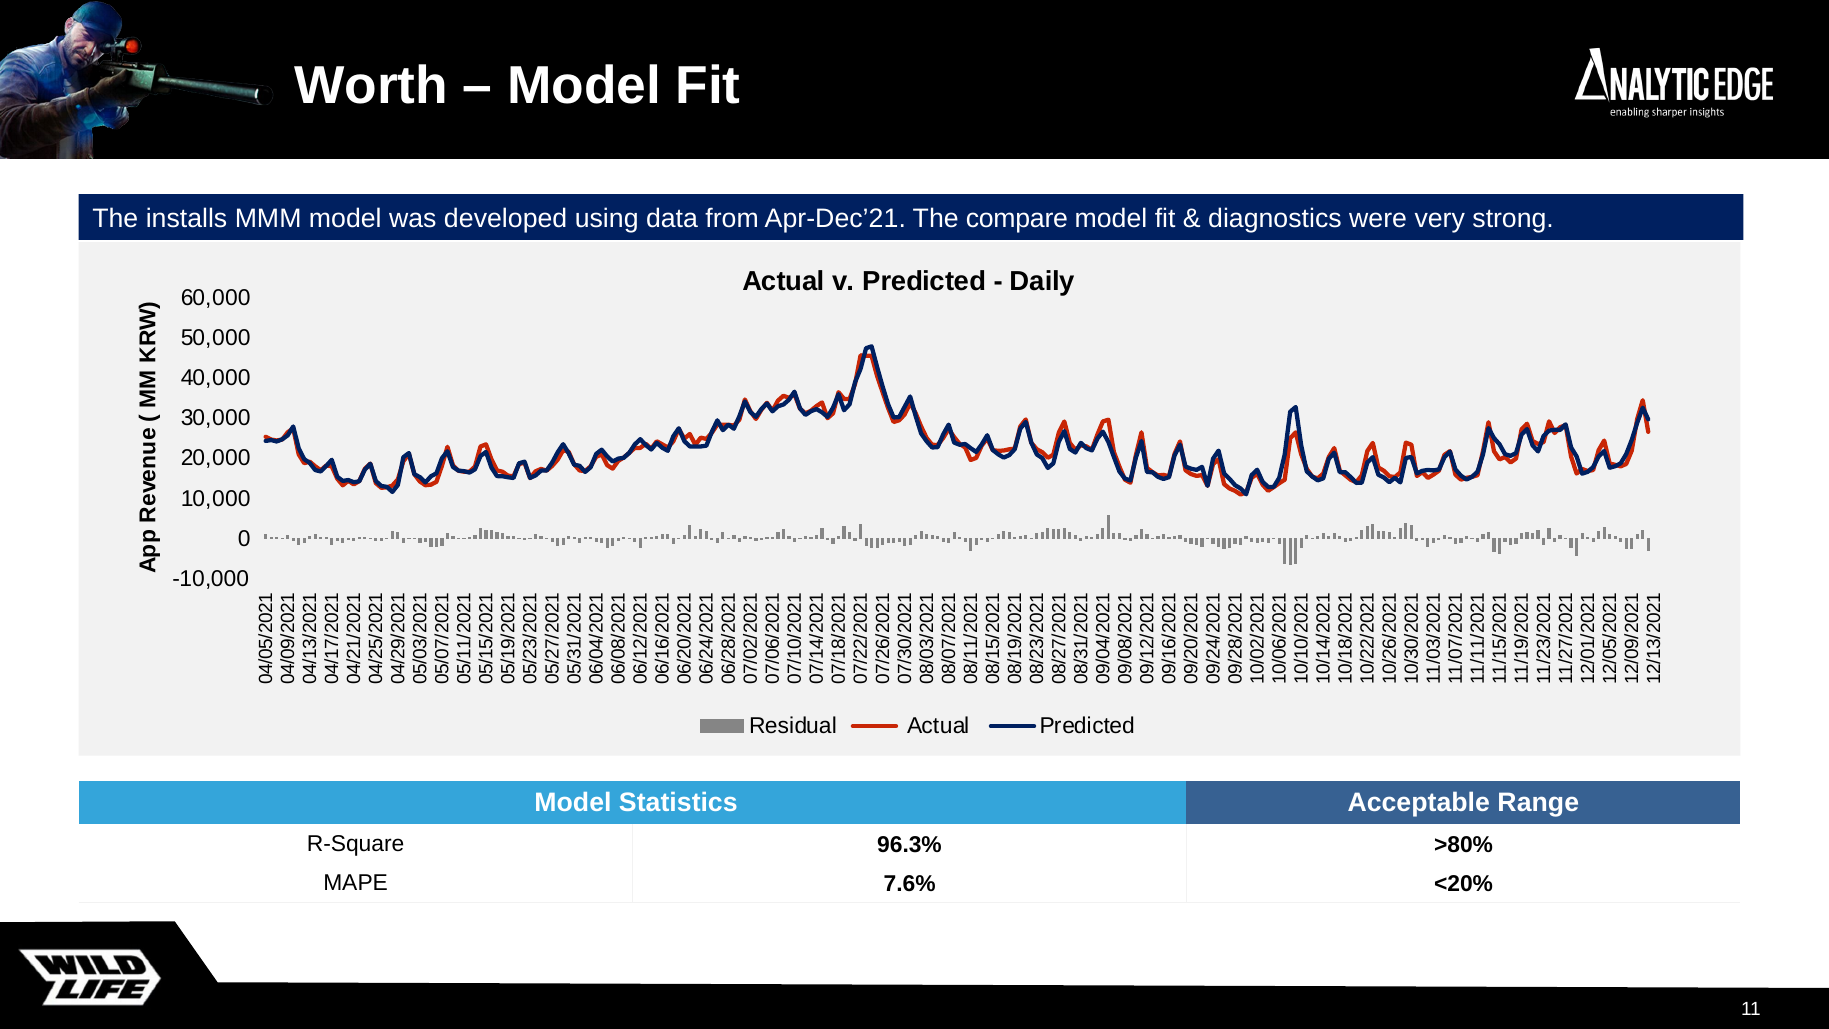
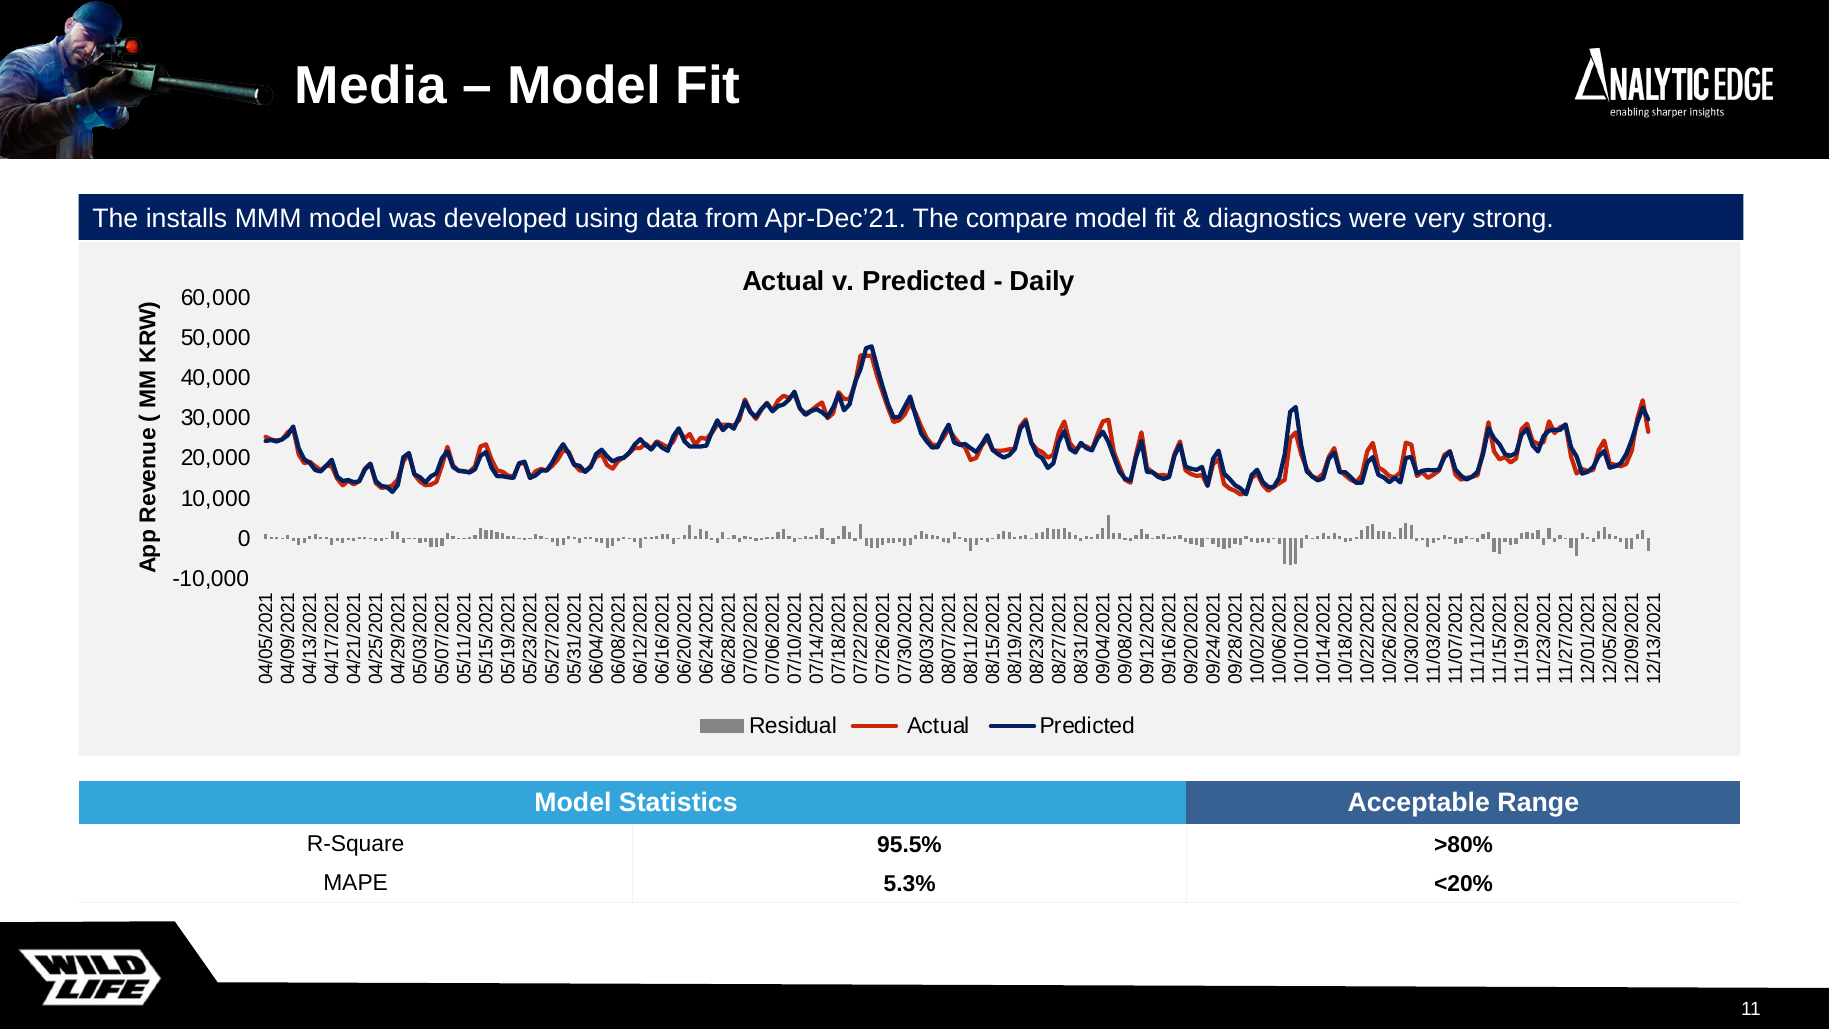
Worth: Worth -> Media (371, 86)
96.3%: 96.3% -> 95.5% (910, 845)
7.6%: 7.6% -> 5.3% (910, 884)
